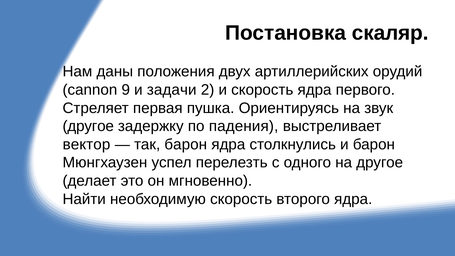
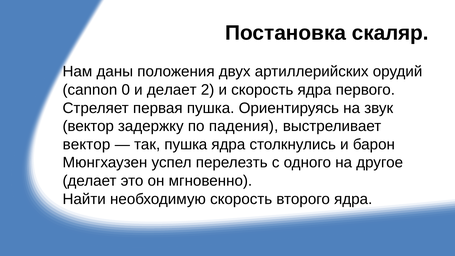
9: 9 -> 0 (126, 90)
и задачи: задачи -> делает (172, 90)
другое: другое -> вектор (88, 126)
так барон: барон -> пушка (186, 144)
